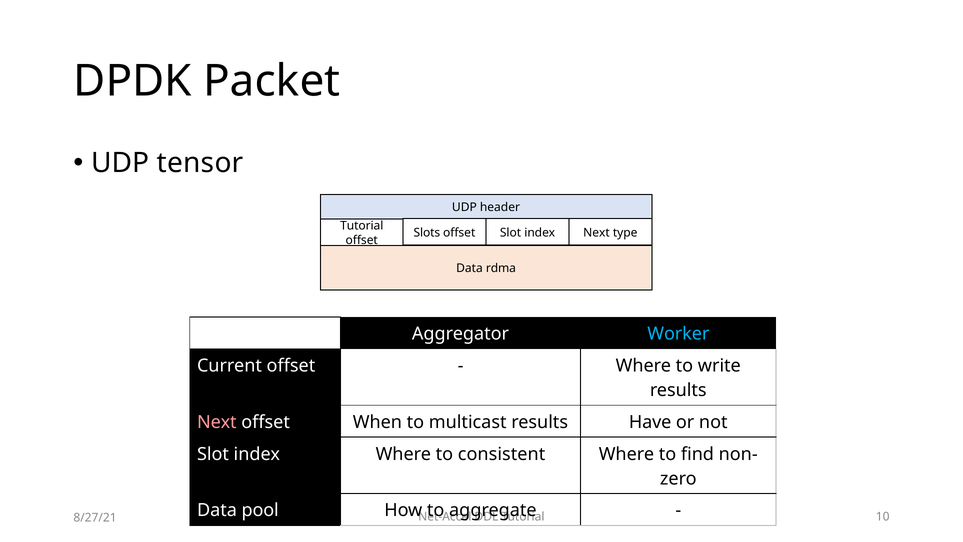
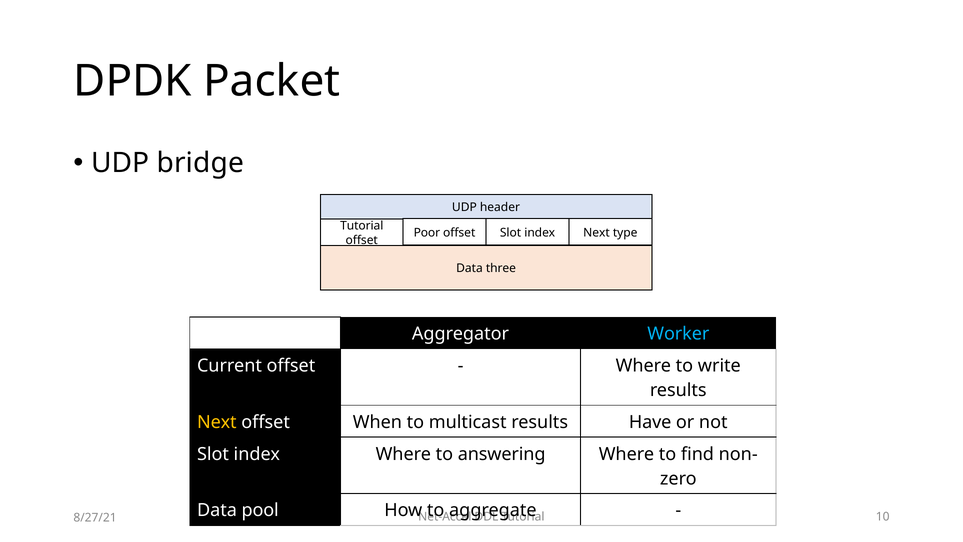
tensor: tensor -> bridge (200, 163)
Slots: Slots -> Poor (427, 233)
rdma: rdma -> three (501, 268)
Next colour: pink -> yellow (217, 422)
consistent: consistent -> answering (502, 454)
